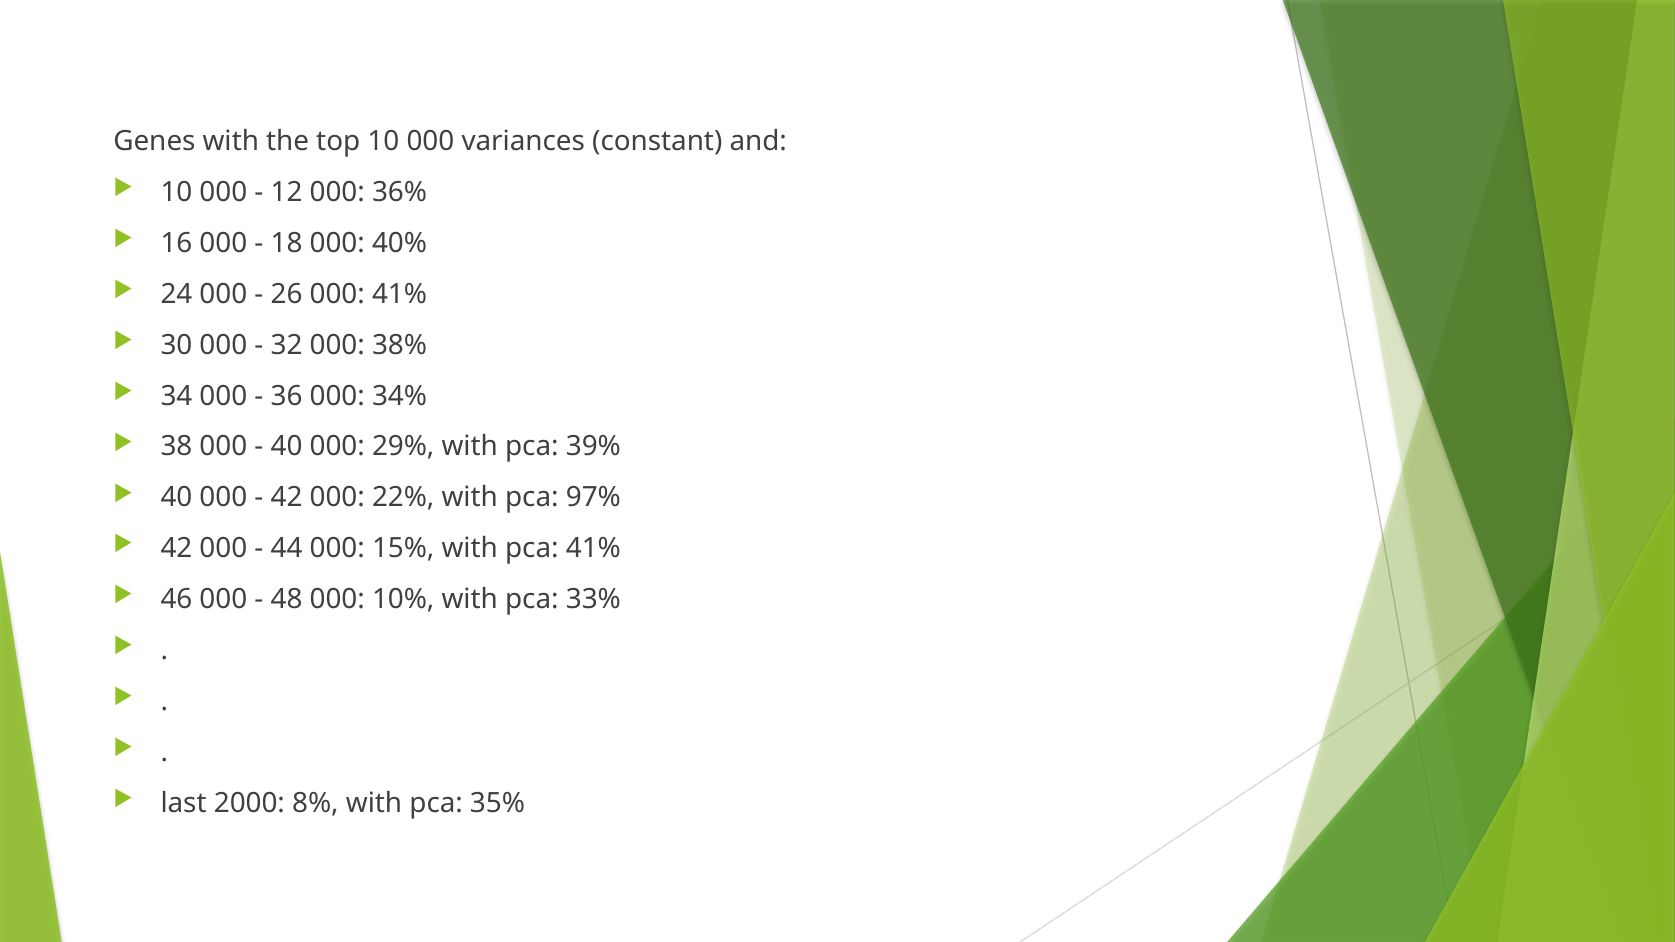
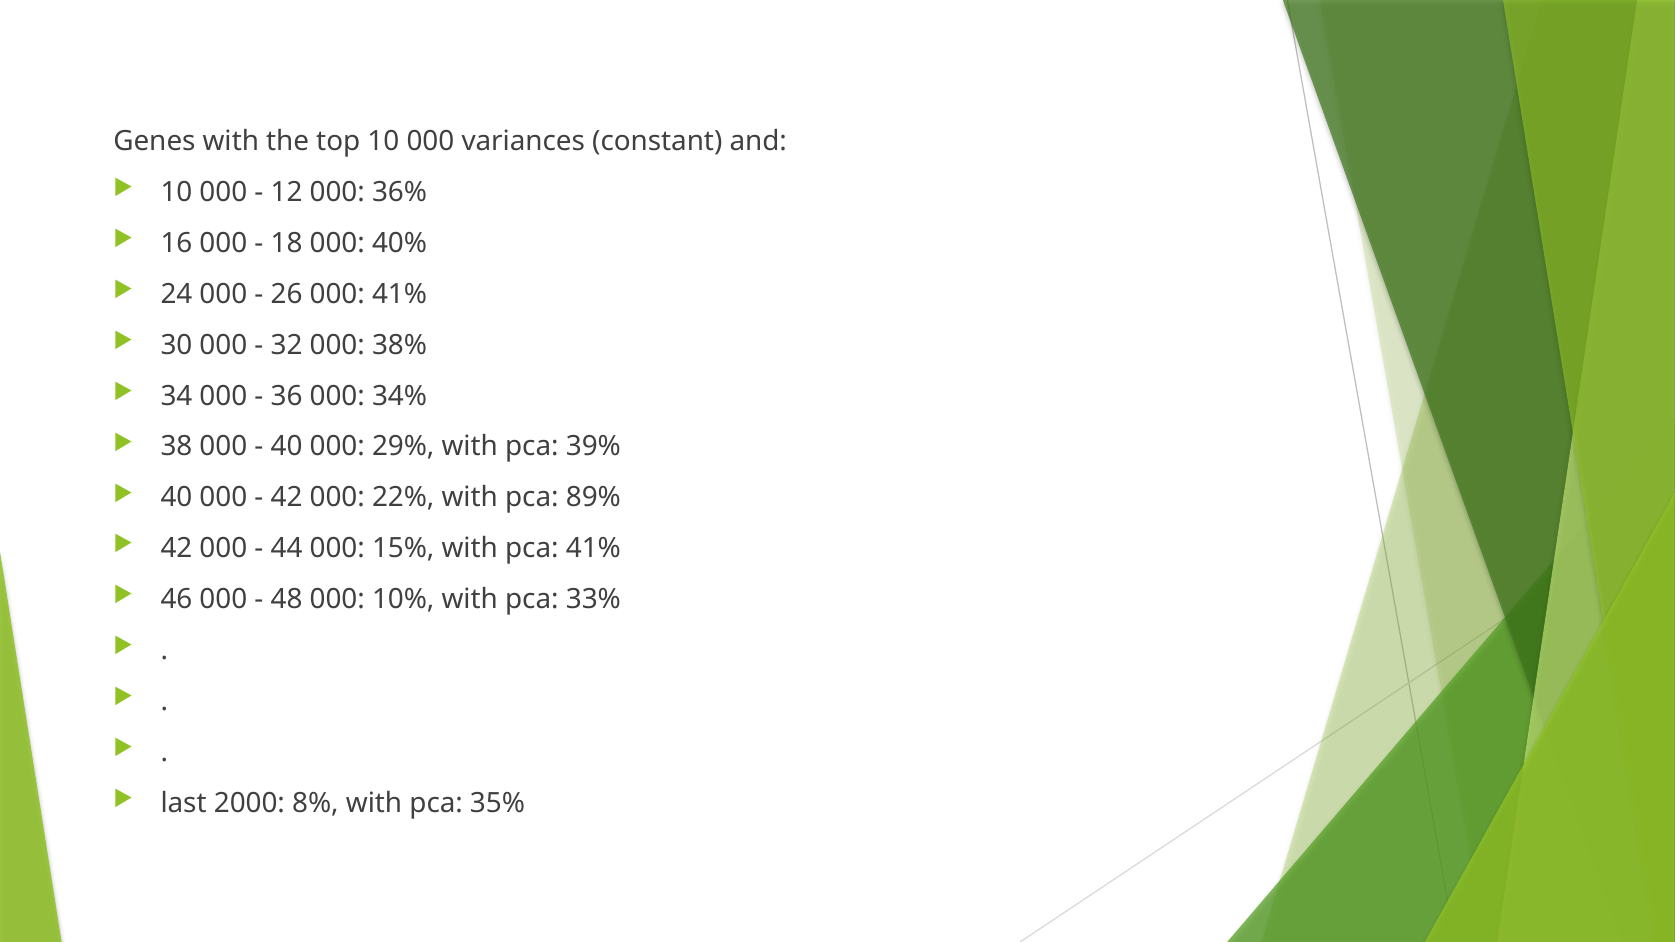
97%: 97% -> 89% (593, 498)
